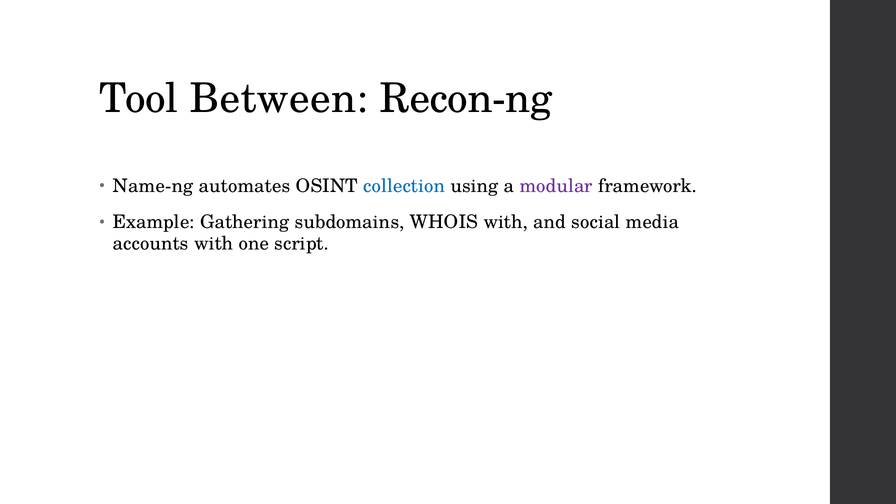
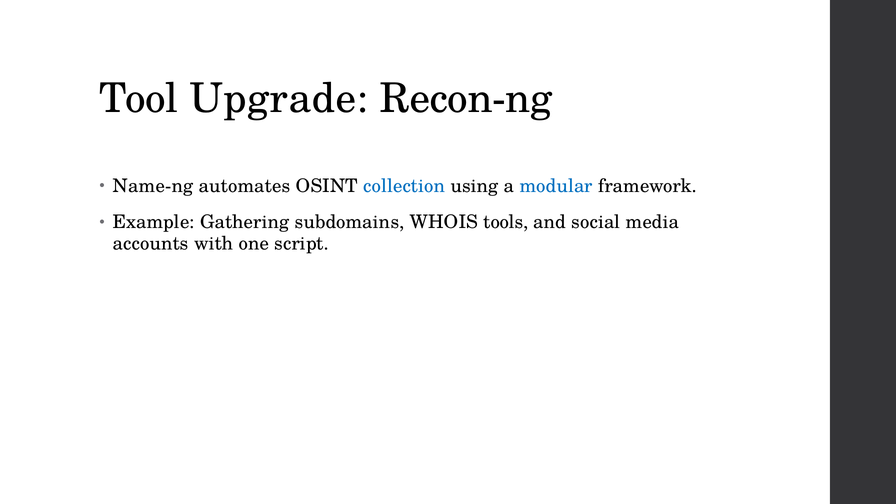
Between: Between -> Upgrade (279, 98)
modular colour: purple -> blue (556, 186)
WHOIS with: with -> tools (506, 222)
